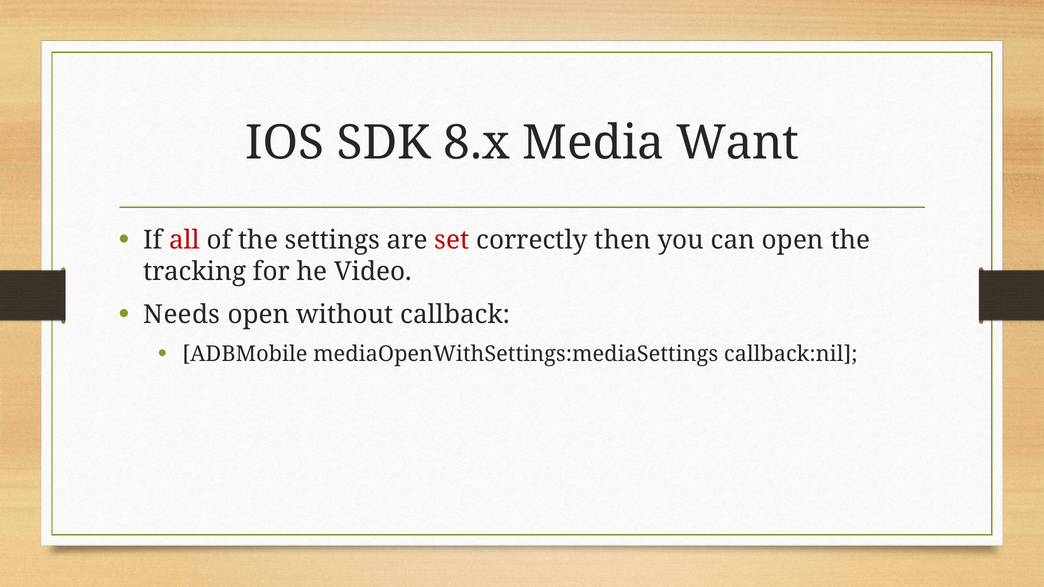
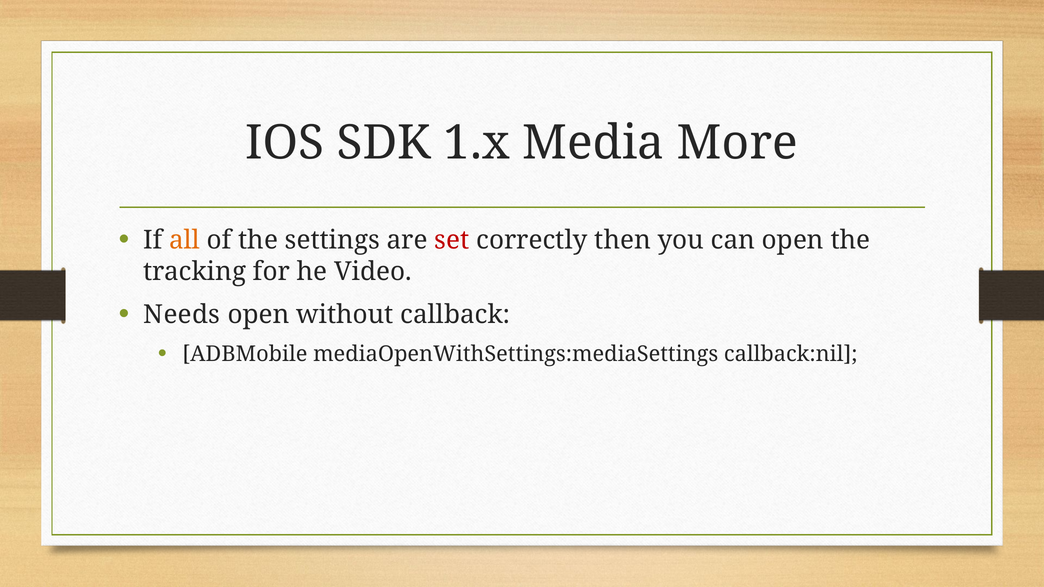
8.x: 8.x -> 1.x (477, 143)
Want: Want -> More (737, 143)
all colour: red -> orange (185, 240)
